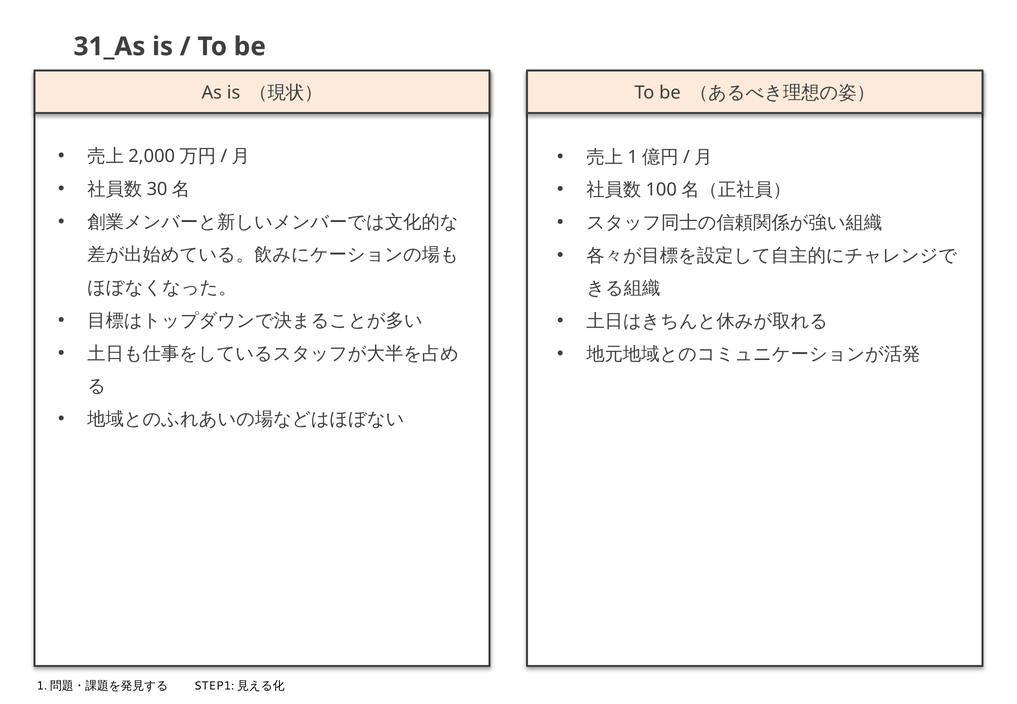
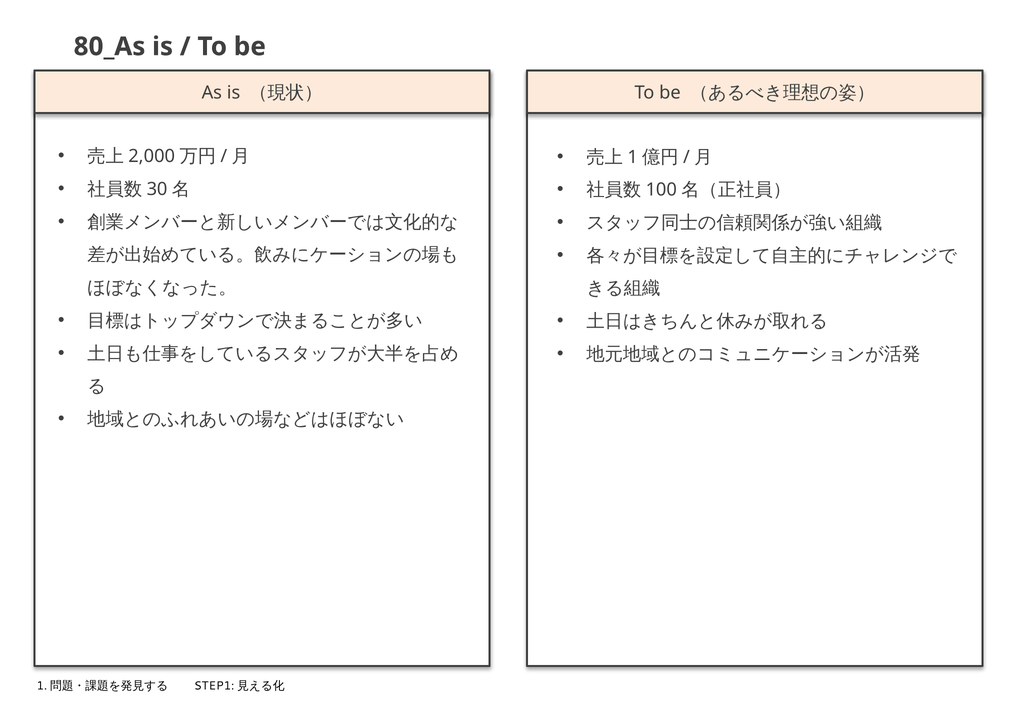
31_As: 31_As -> 80_As (110, 47)
